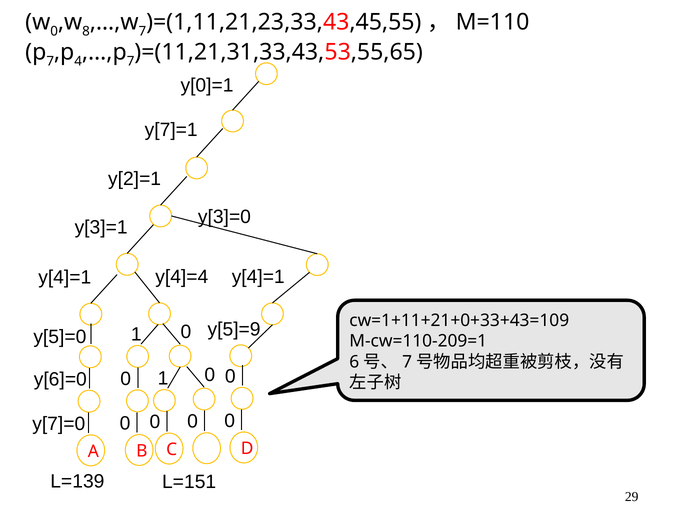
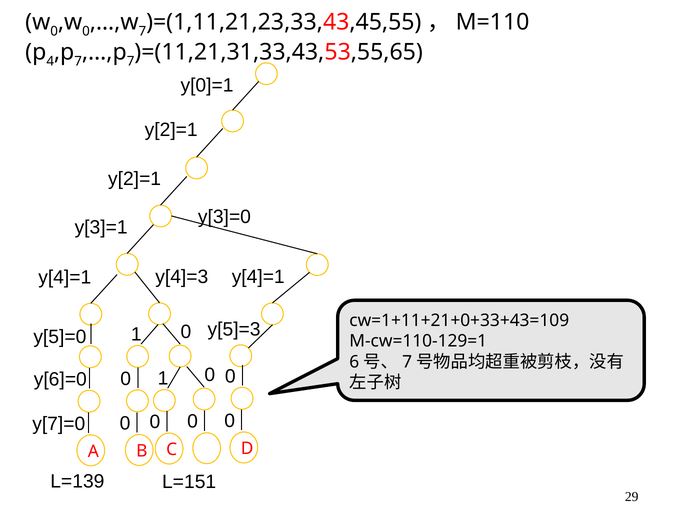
8: 8 -> 0 (86, 31)
7: 7 -> 4 (50, 61)
4: 4 -> 7 (78, 61)
y[7]=1: y[7]=1 -> y[2]=1 (171, 130)
y[4]=4: y[4]=4 -> y[4]=3 (182, 277)
y[5]=9: y[5]=9 -> y[5]=3 (234, 329)
M-cw=110-209=1: M-cw=110-209=1 -> M-cw=110-129=1 (418, 341)
